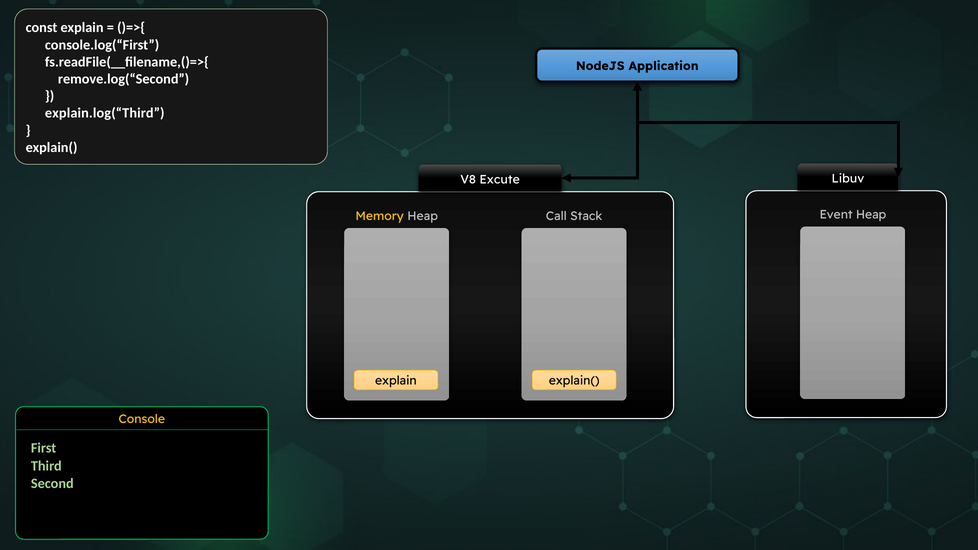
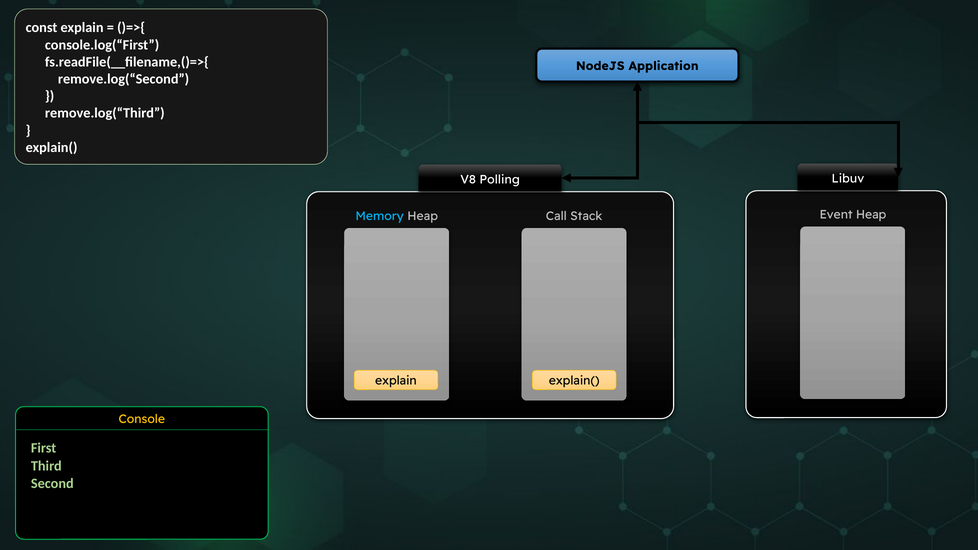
explain.log(“Third: explain.log(“Third -> remove.log(“Third (105, 113)
Excute: Excute -> Polling (500, 180)
Memory colour: yellow -> light blue (380, 216)
